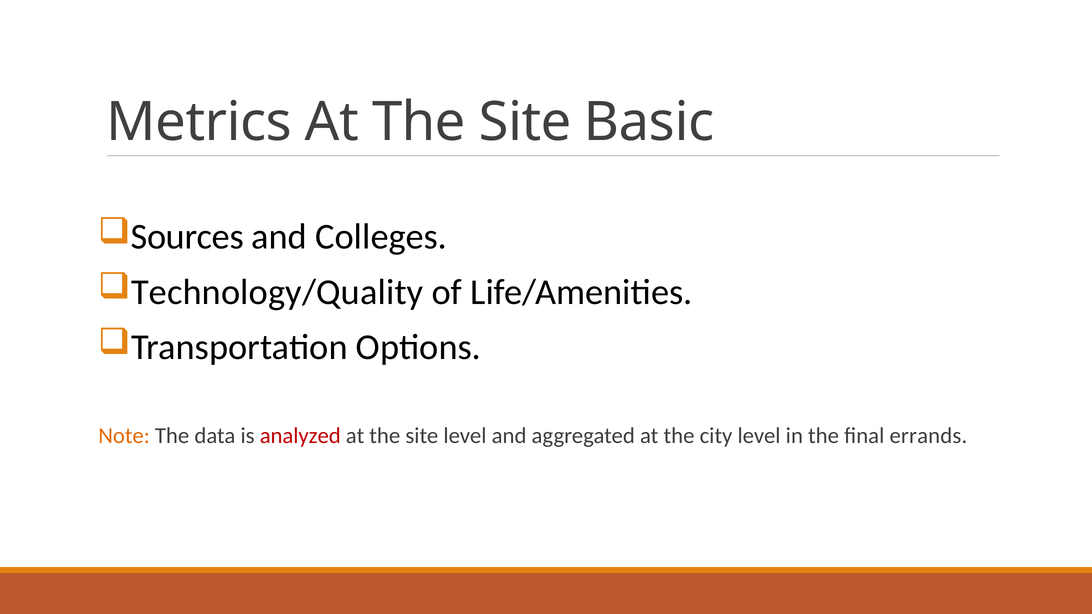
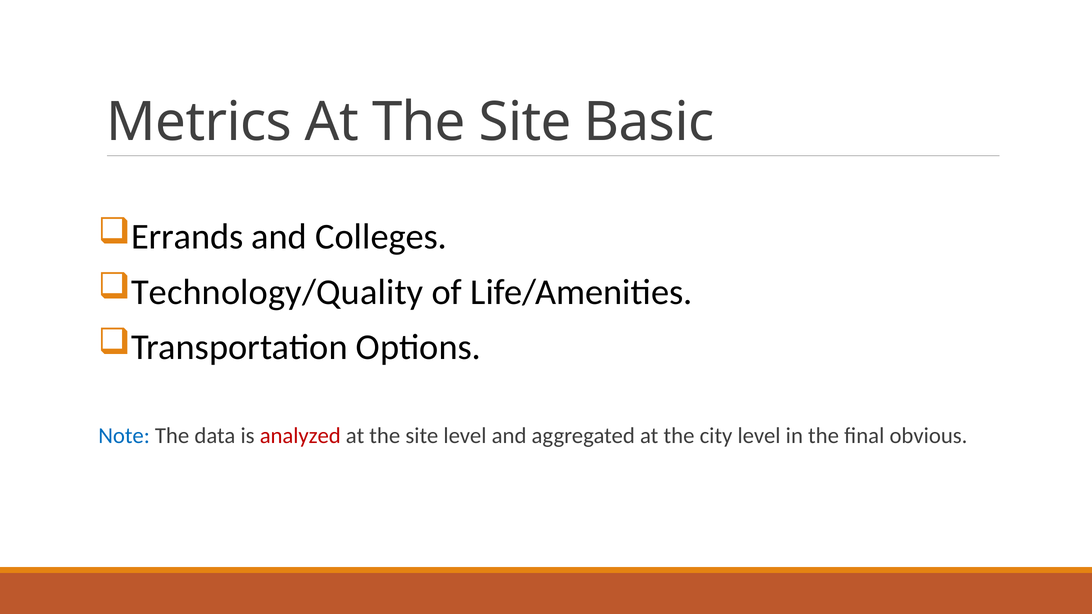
Sources: Sources -> Errands (187, 237)
Note colour: orange -> blue (124, 436)
errands: errands -> obvious (928, 436)
